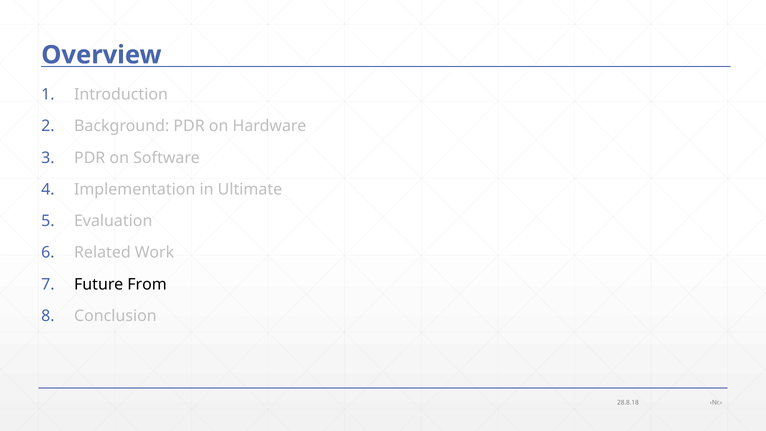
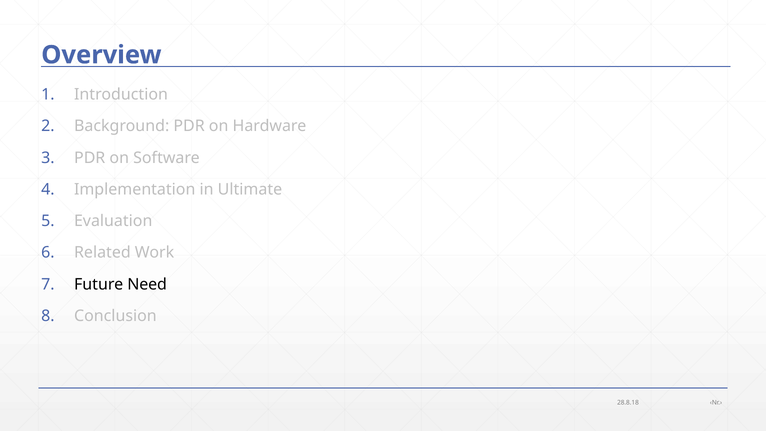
From: From -> Need (147, 284)
